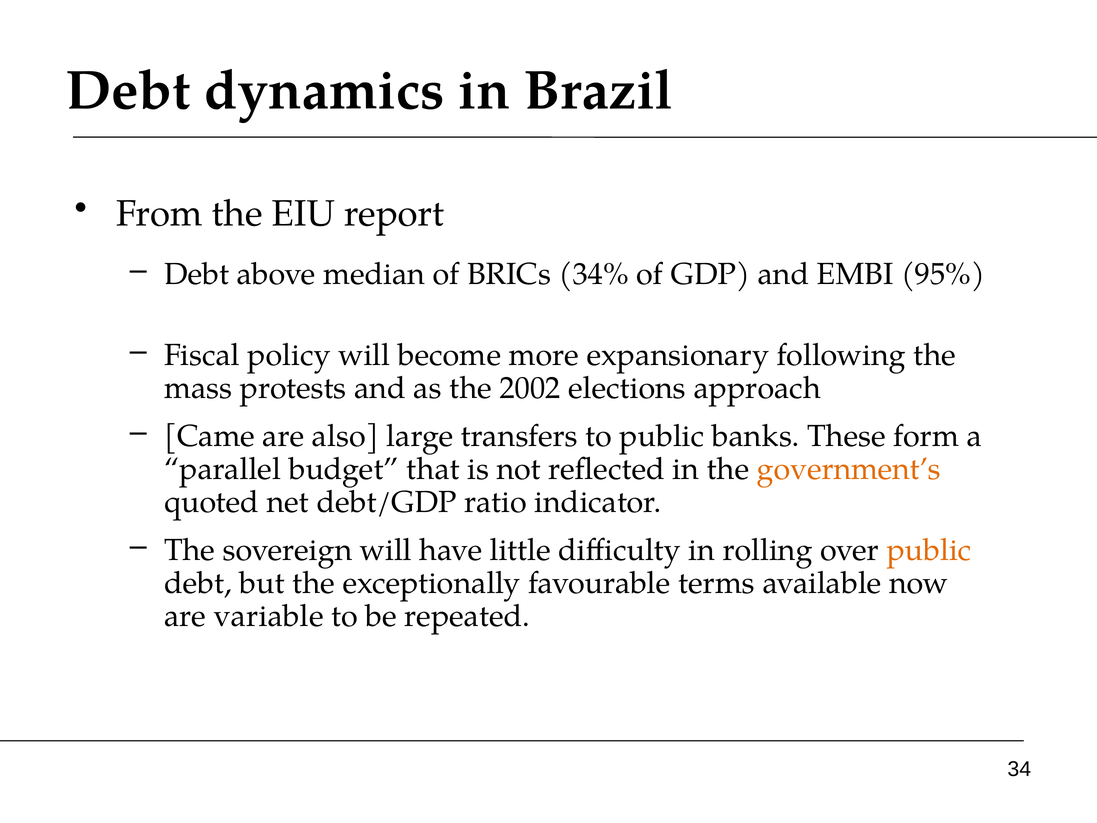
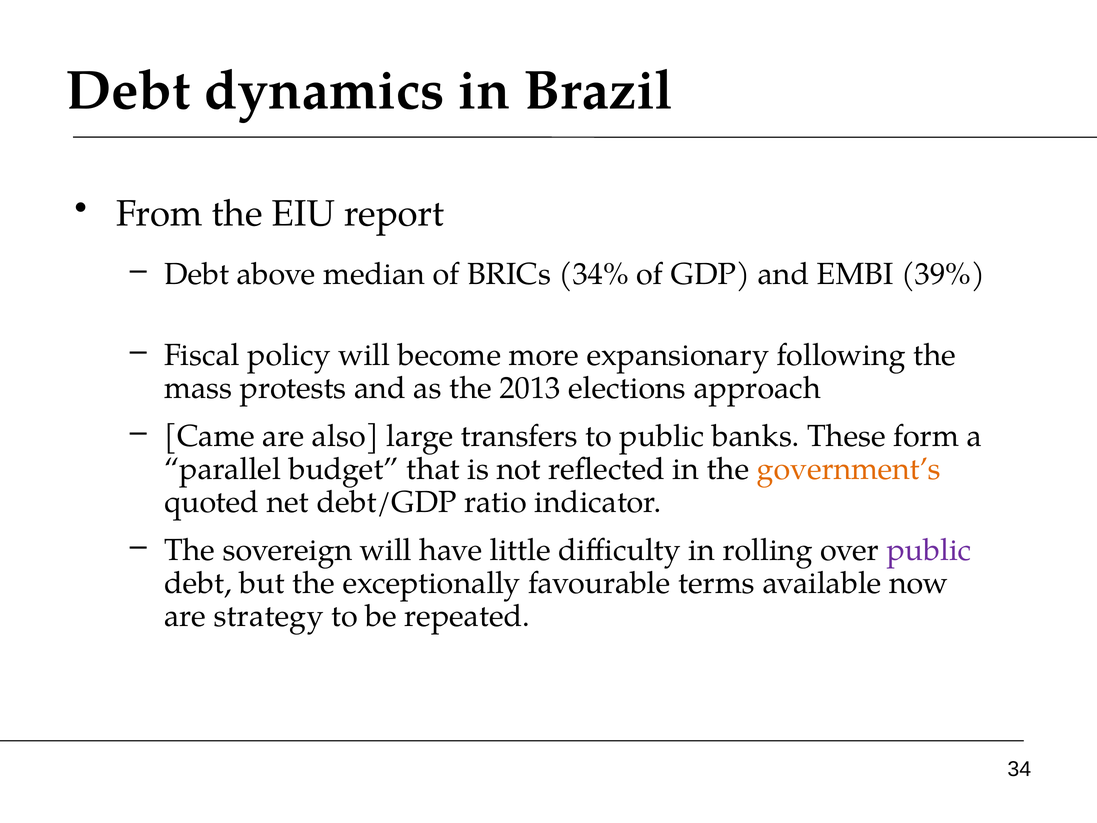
95%: 95% -> 39% (943, 274)
2002: 2002 -> 2013 (530, 388)
public colour: orange -> purple (929, 550)
variable: variable -> strategy (269, 616)
